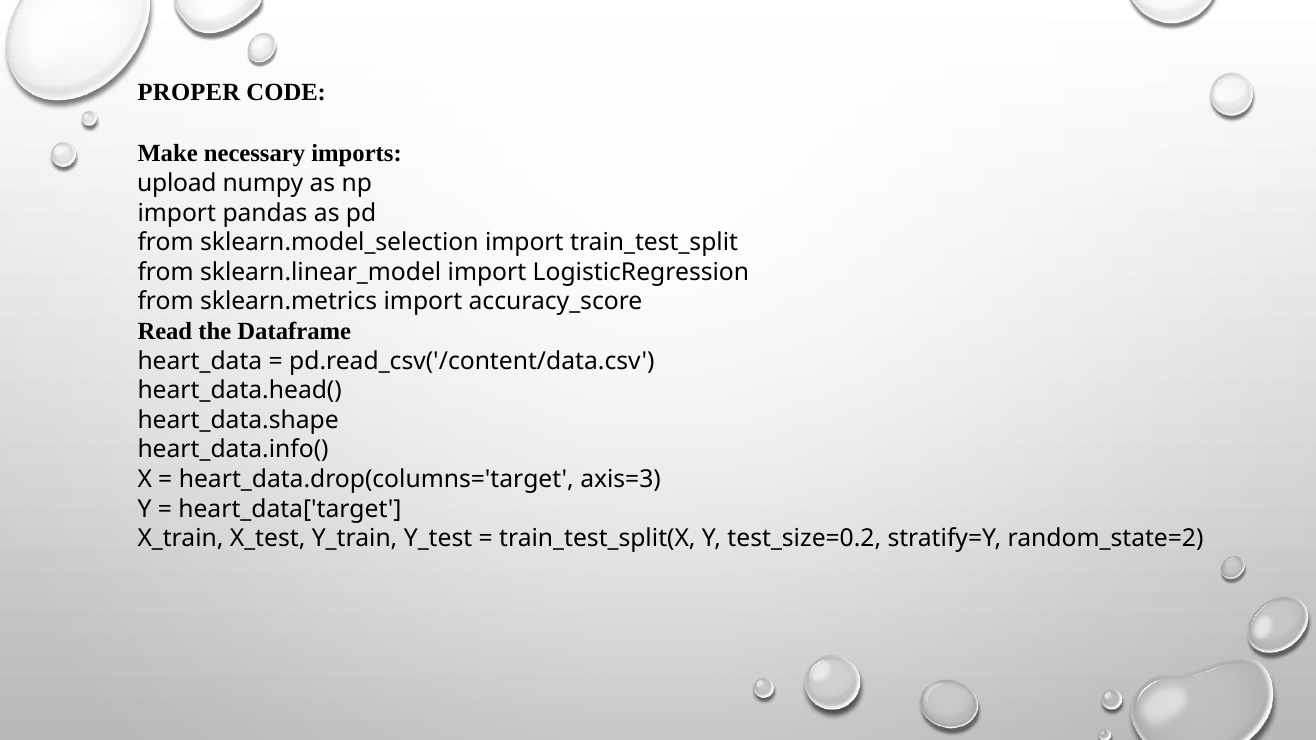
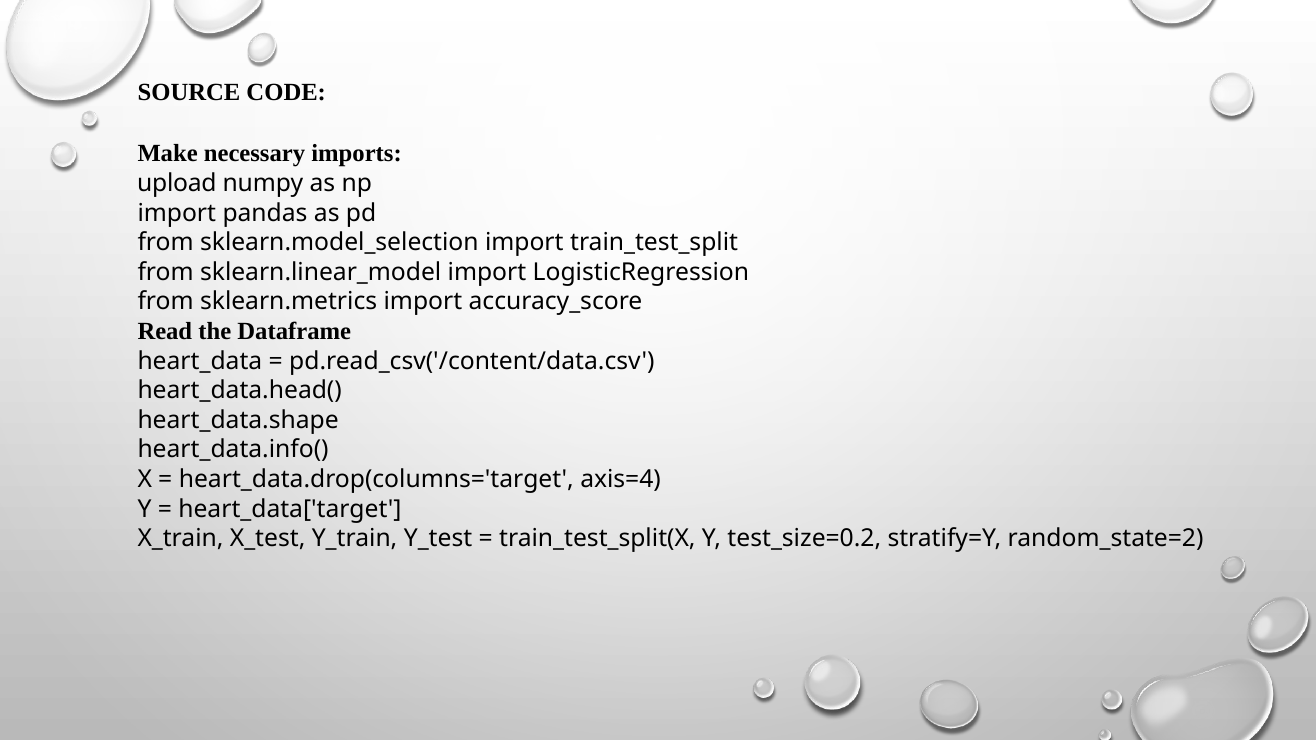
PROPER: PROPER -> SOURCE (189, 93)
axis=3: axis=3 -> axis=4 (621, 479)
